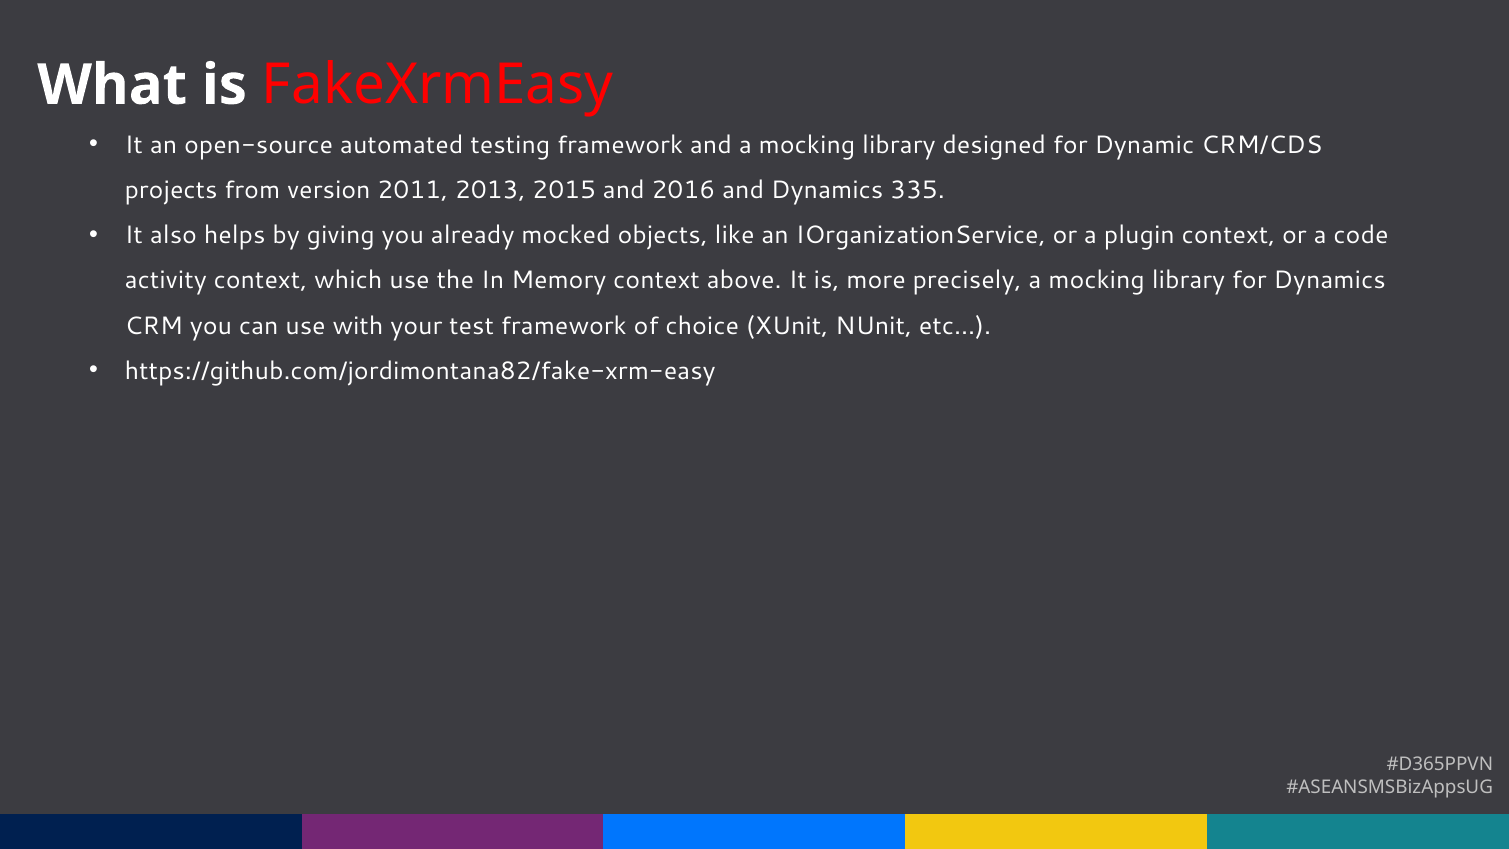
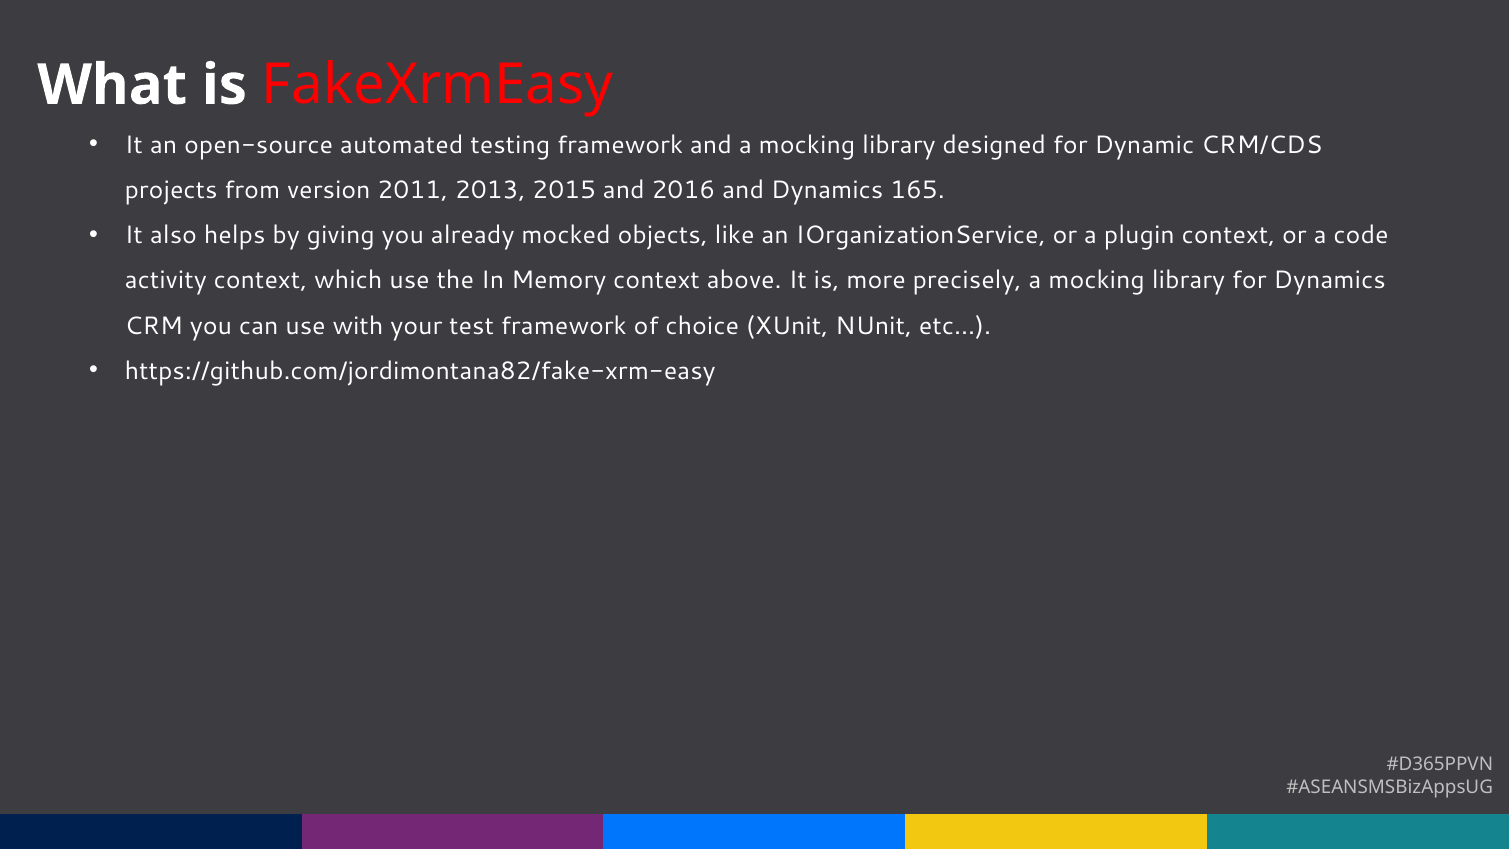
335: 335 -> 165 (917, 190)
